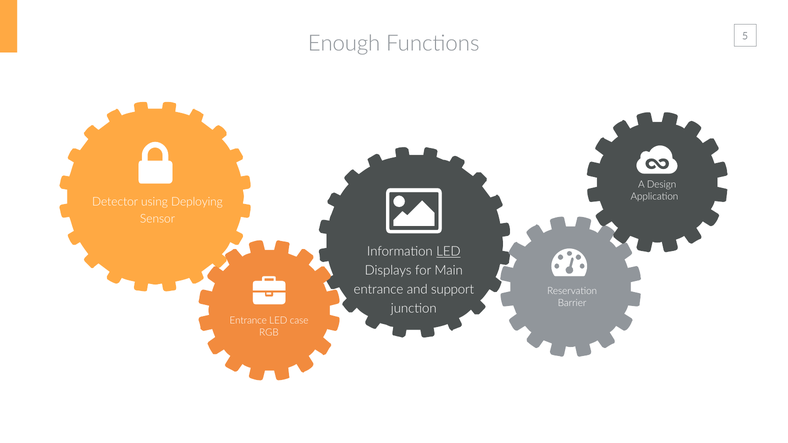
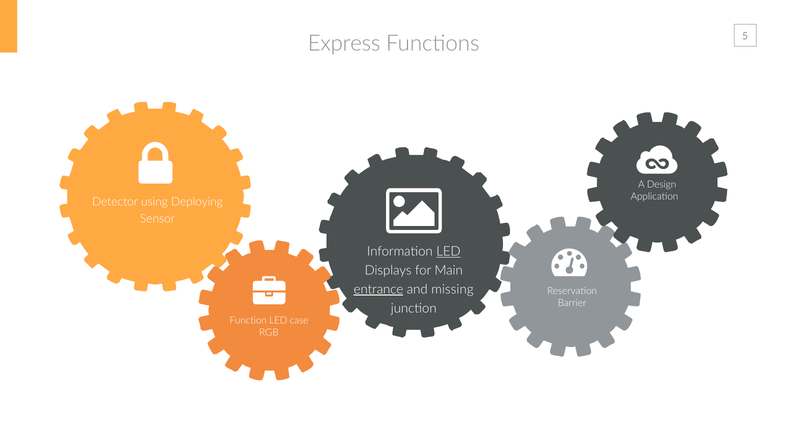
Enough: Enough -> Express (344, 43)
entrance underline: none -> present (379, 290)
support: support -> missing (452, 290)
Entrance: Entrance -> Function (248, 321)
